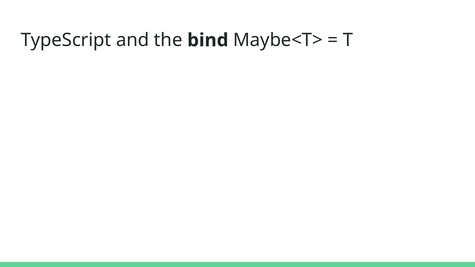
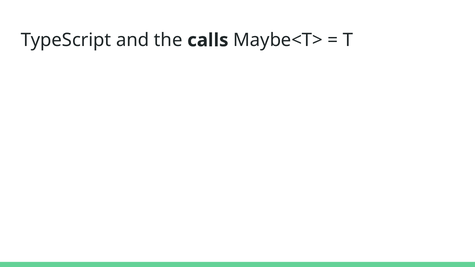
bind: bind -> calls (208, 40)
